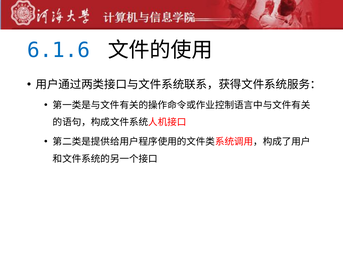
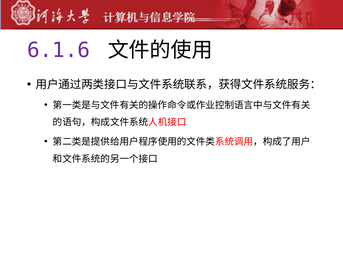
6.1.6 colour: blue -> purple (59, 50)
